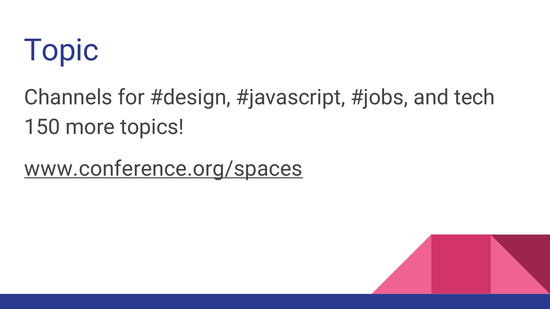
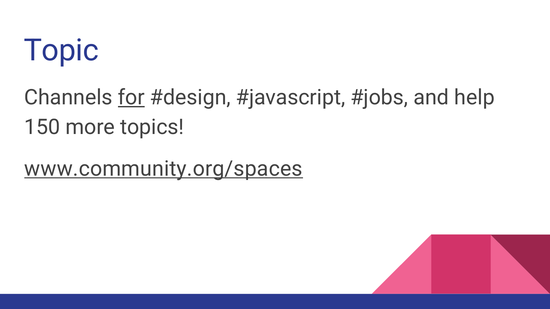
for underline: none -> present (131, 98)
tech: tech -> help (474, 98)
www.conference.org/spaces: www.conference.org/spaces -> www.community.org/spaces (163, 169)
